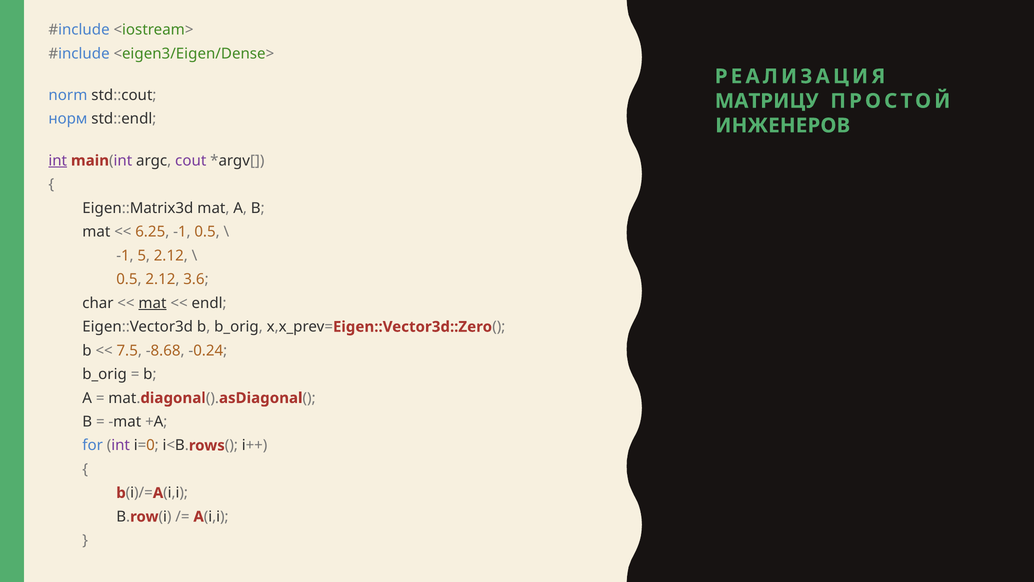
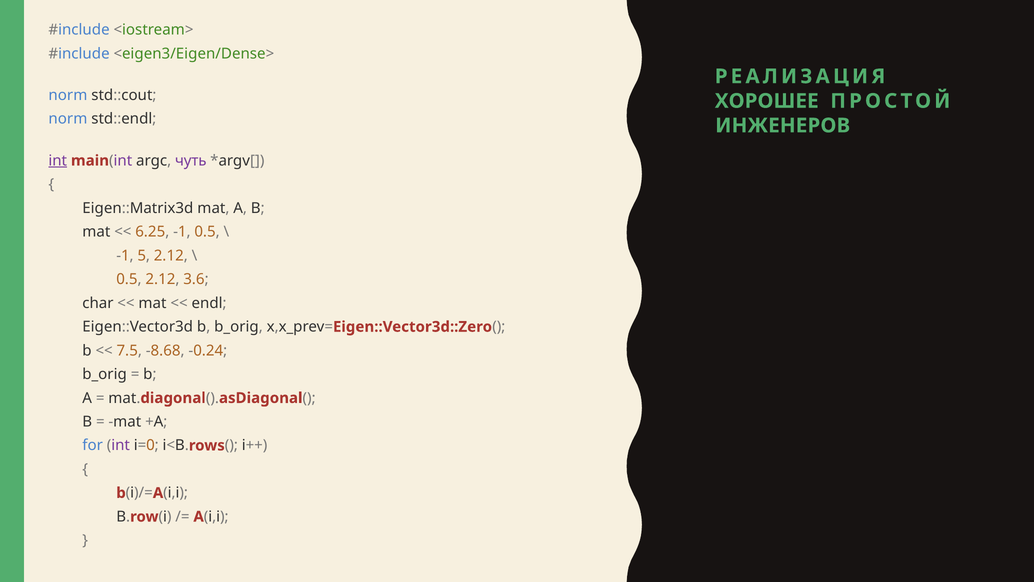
МАТРИЦУ: МАТРИЦУ -> ХОРОШЕЕ (767, 101)
норм: норм -> norm (68, 119)
cout: cout -> чуть (191, 161)
mat underline: present -> none (152, 303)
